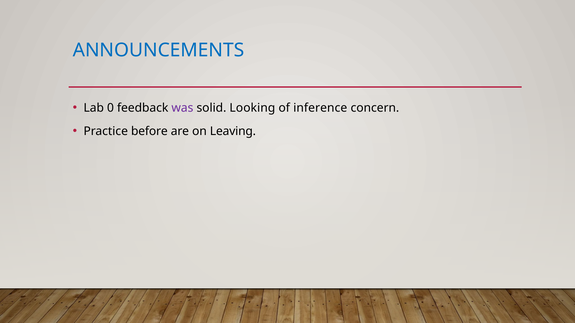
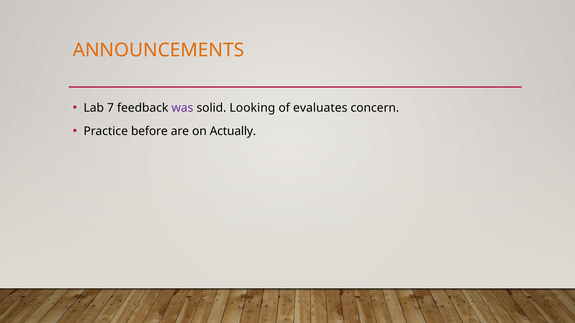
ANNOUNCEMENTS colour: blue -> orange (159, 50)
0: 0 -> 7 (110, 108)
inference: inference -> evaluates (320, 108)
Leaving: Leaving -> Actually (233, 131)
